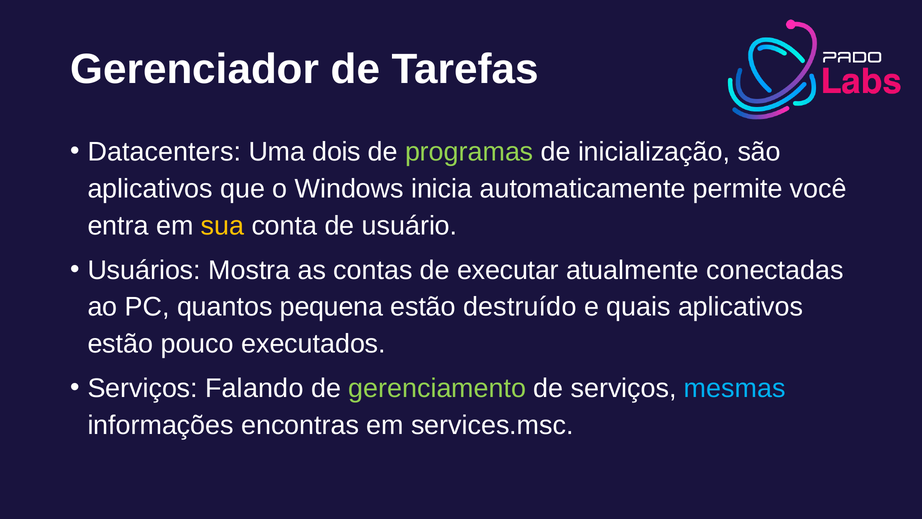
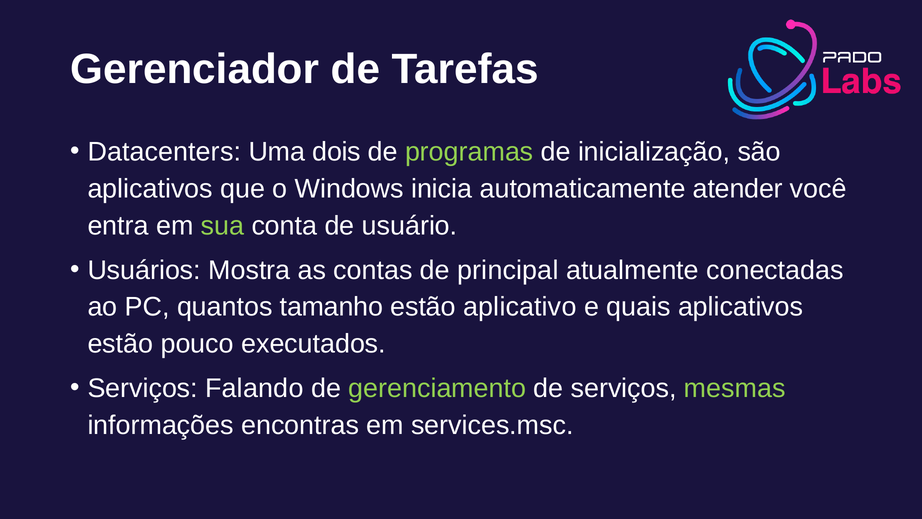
permite: permite -> atender (738, 189)
sua colour: yellow -> light green (223, 226)
executar: executar -> principal (508, 270)
pequena: pequena -> tamanho (331, 307)
destruído: destruído -> aplicativo (520, 307)
mesmas colour: light blue -> light green (735, 388)
